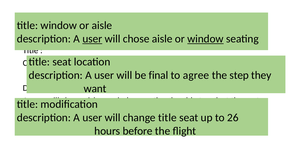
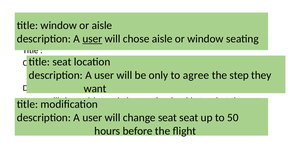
window underline: present -> none (205, 39)
final: final -> only (158, 75)
change title: title -> seat (167, 118)
26: 26 -> 50 (233, 118)
